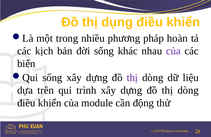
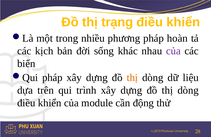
dụng: dụng -> trạng (117, 22)
sống: sống -> pháp (52, 78)
thị colour: purple -> orange (132, 78)
